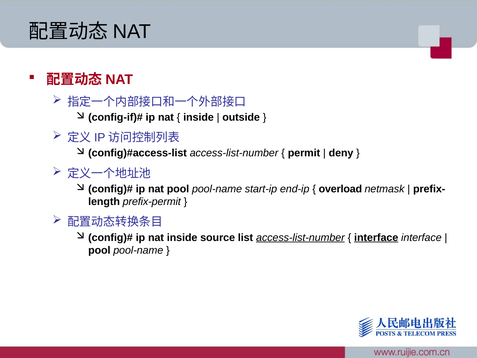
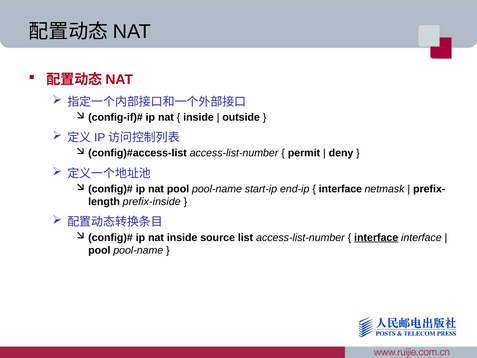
overload: overload -> interface (340, 189)
prefix-permit: prefix-permit -> prefix-inside (152, 202)
access-list-number underline: present -> none (300, 237)
